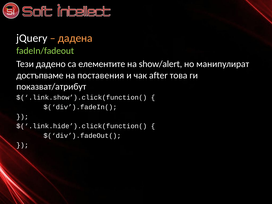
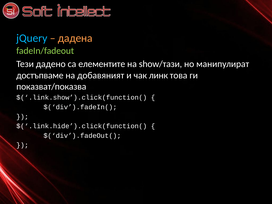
jQuery colour: white -> light blue (32, 38)
show/alert: show/alert -> show/тази (160, 64)
поставения: поставения -> добавяният (101, 75)
after: after -> линк (158, 75)
показват/атрибут: показват/атрибут -> показват/показва (51, 87)
